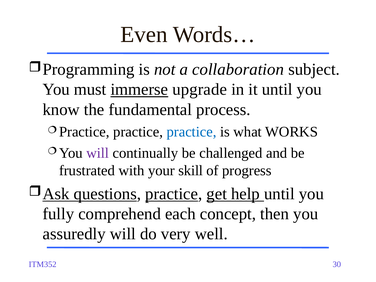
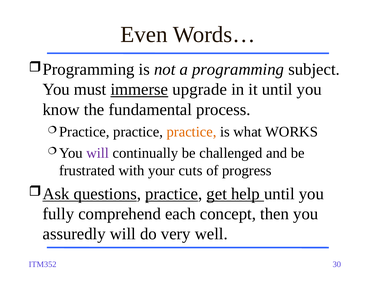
collaboration: collaboration -> programming (238, 69)
practice colour: blue -> orange (192, 132)
skill: skill -> cuts (191, 171)
